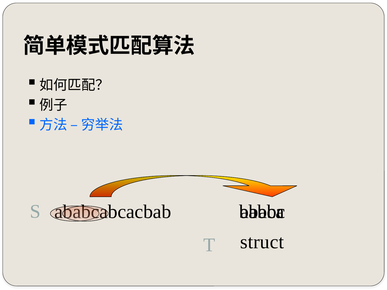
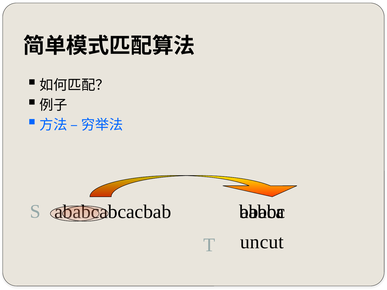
struct: struct -> uncut (262, 242)
